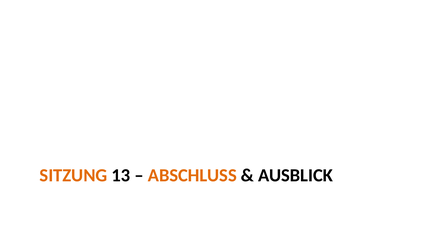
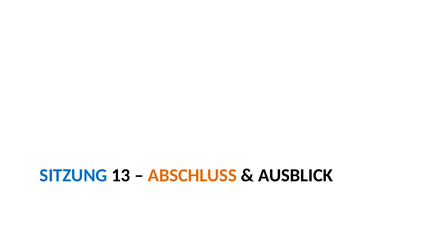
SITZUNG colour: orange -> blue (73, 175)
